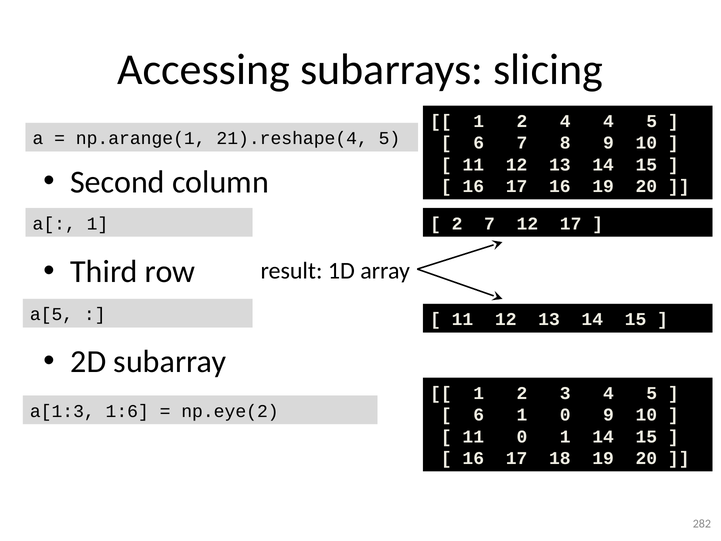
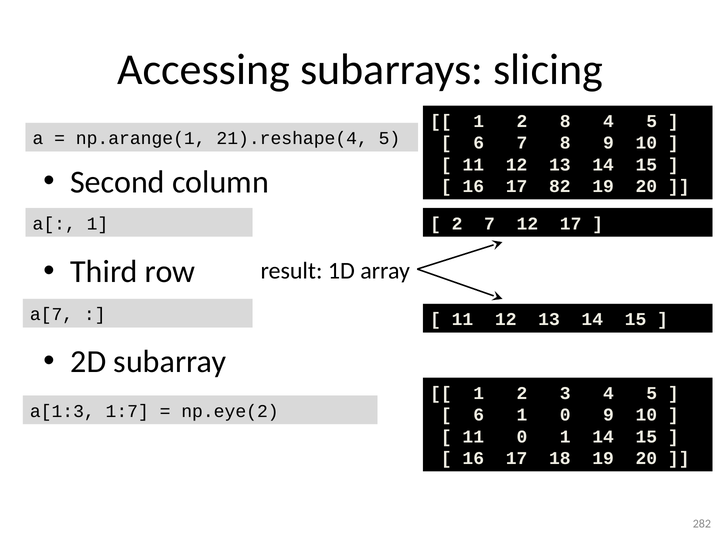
2 4: 4 -> 8 (565, 121)
17 16: 16 -> 82 (560, 186)
a[5: a[5 -> a[7 (52, 314)
1:6: 1:6 -> 1:7 (127, 411)
